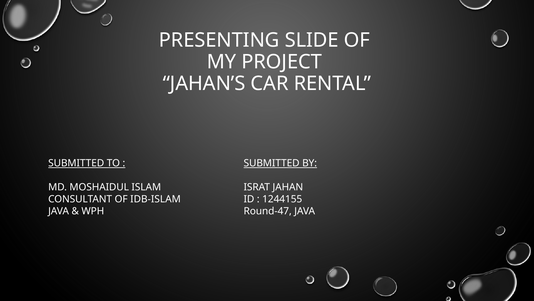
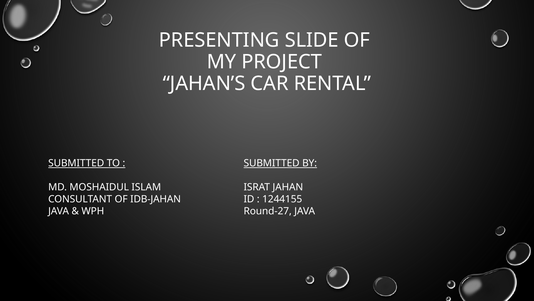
IDB-ISLAM: IDB-ISLAM -> IDB-JAHAN (156, 199)
Round-47: Round-47 -> Round-27 (268, 211)
